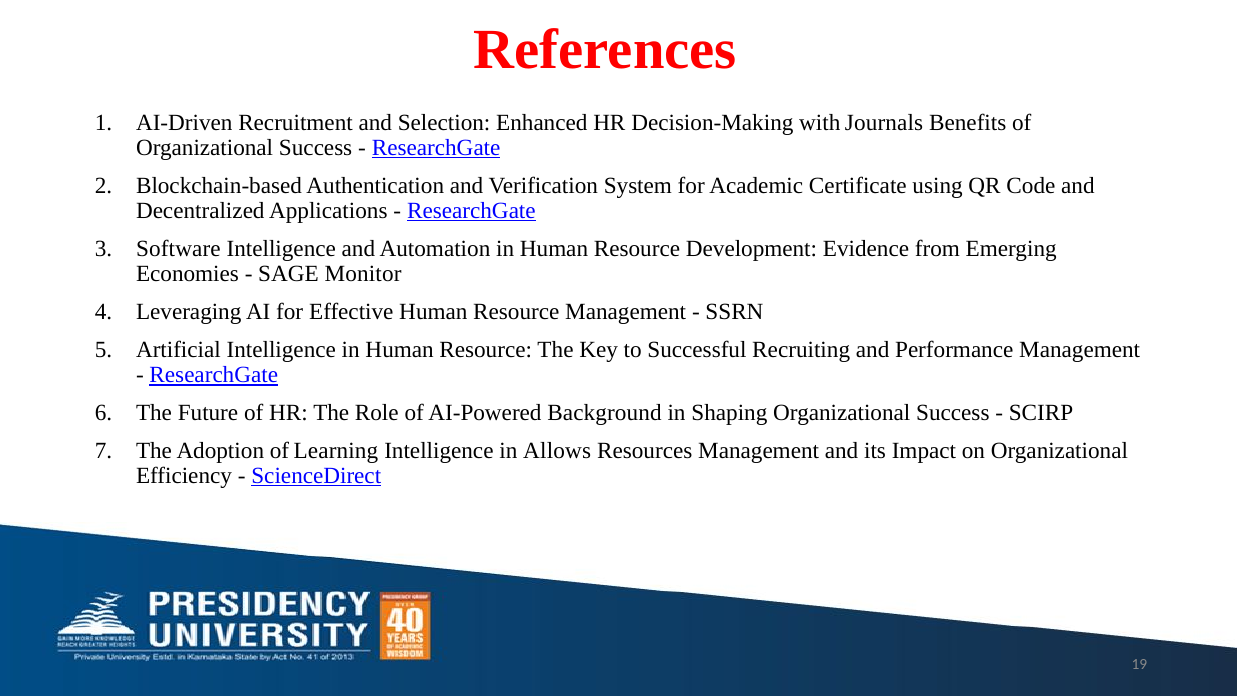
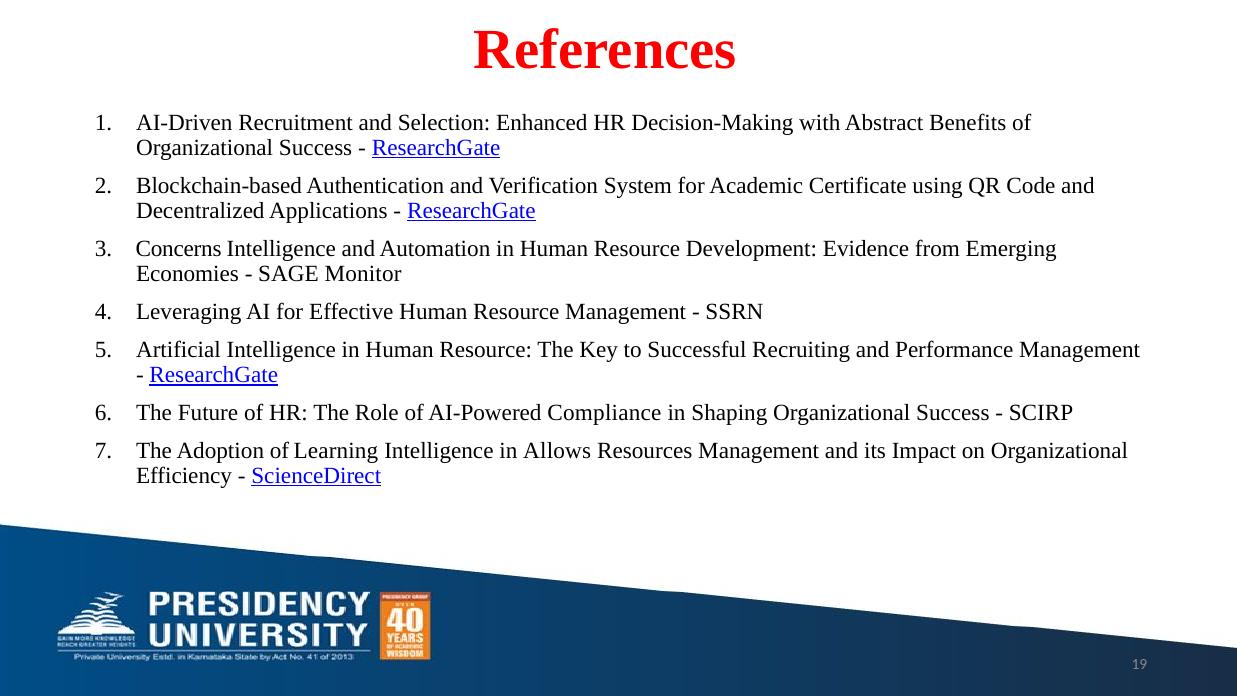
Journals: Journals -> Abstract (884, 122)
Software: Software -> Concerns (179, 248)
Background: Background -> Compliance (604, 412)
